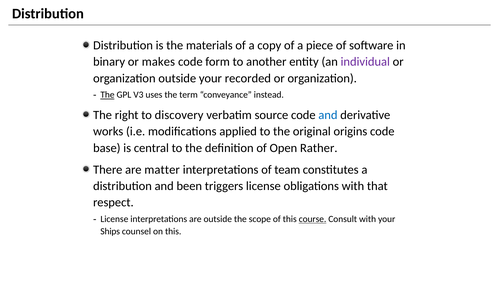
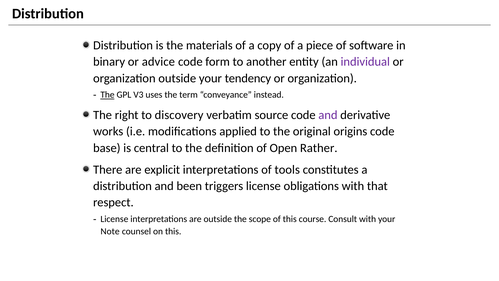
makes: makes -> advice (158, 62)
recorded: recorded -> tendency (248, 78)
and colour: blue -> purple (328, 115)
matter: matter -> explicit (162, 169)
team: team -> tools (287, 169)
course underline: present -> none (313, 219)
Ships: Ships -> Note (110, 231)
